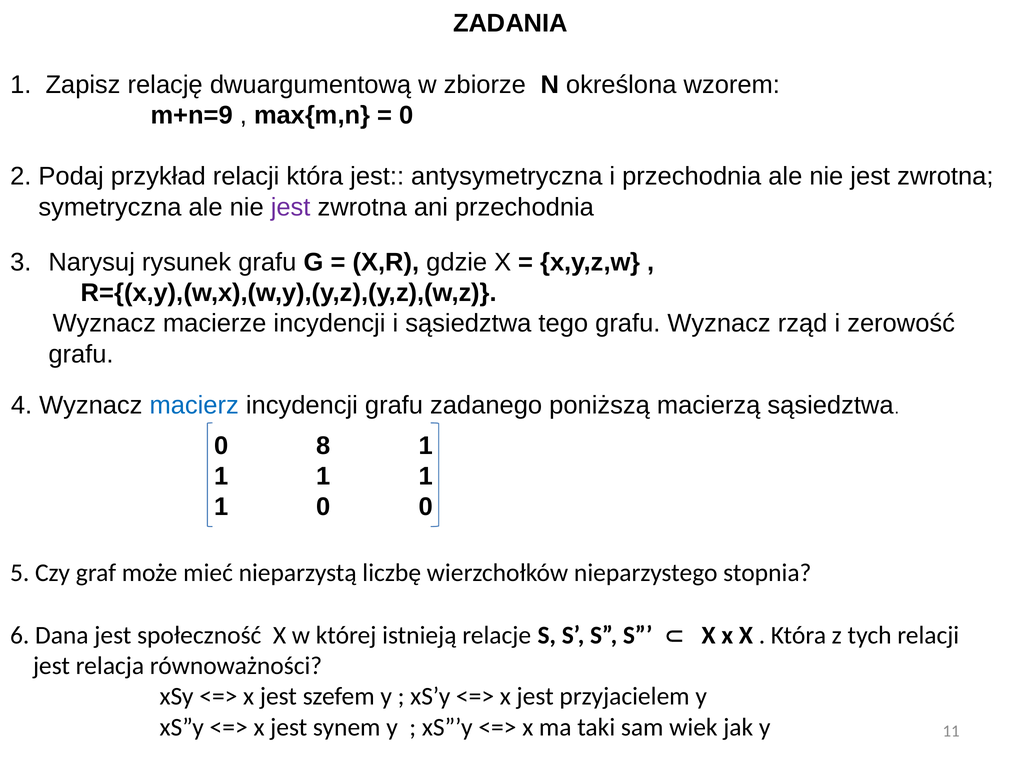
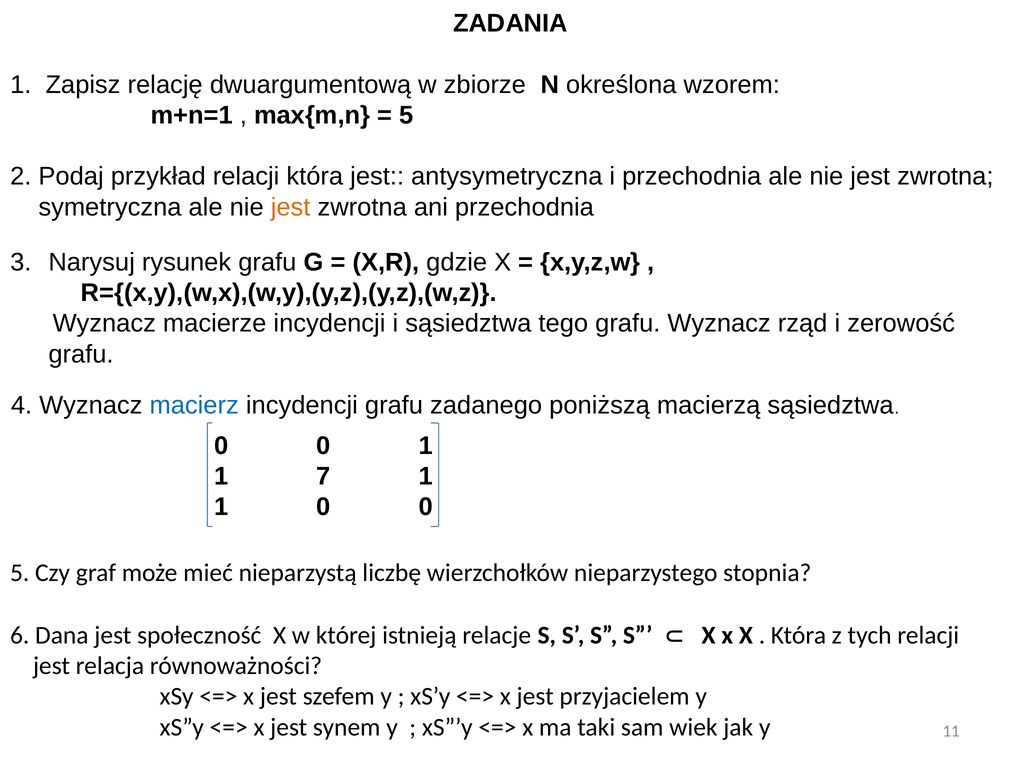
m+n=9: m+n=9 -> m+n=1 (192, 115)
0: 0 -> 5 (406, 115)
jest colour: purple -> orange (291, 207)
8: 8 -> 0 (324, 445)
1: 1 -> 7 (324, 476)
